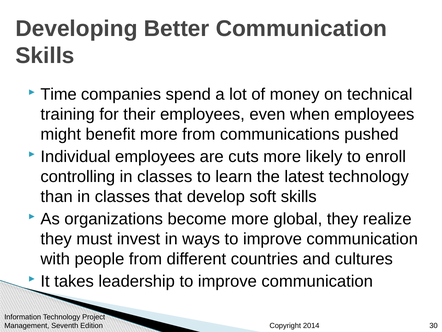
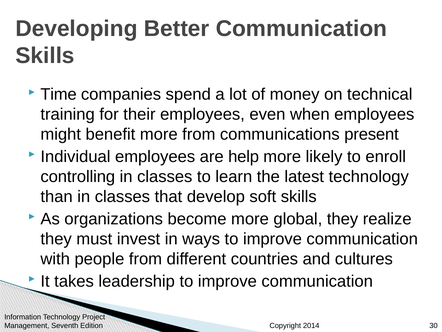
pushed: pushed -> present (372, 134)
cuts: cuts -> help (244, 157)
